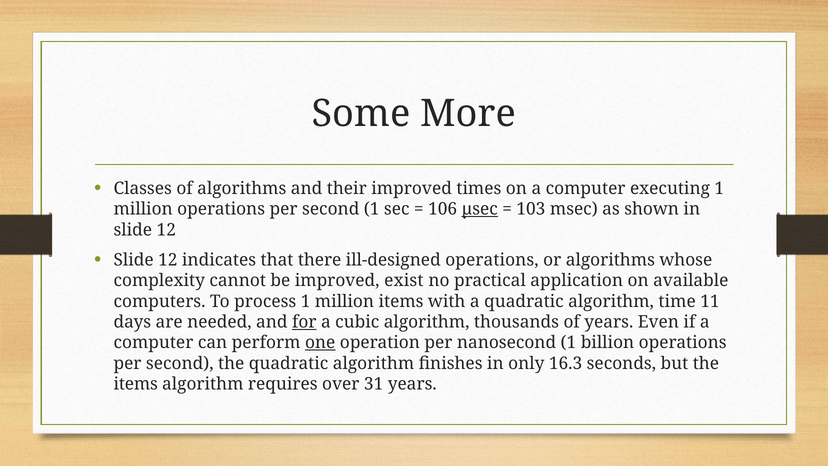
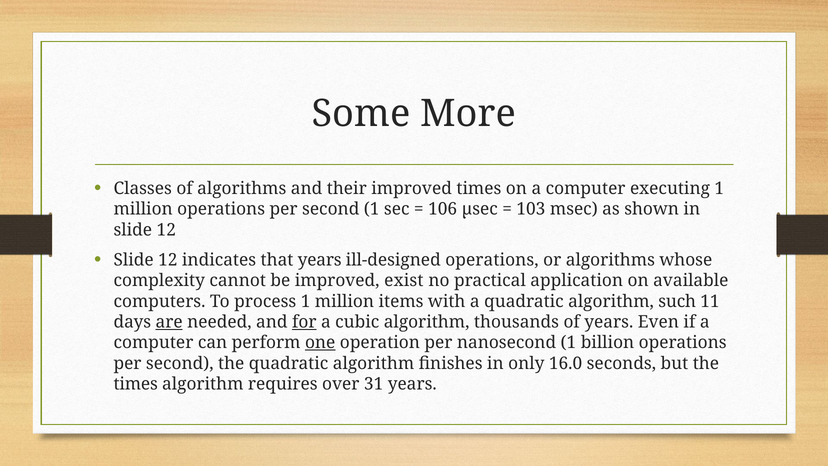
µsec underline: present -> none (480, 209)
that there: there -> years (320, 260)
time: time -> such (677, 301)
are underline: none -> present (169, 322)
16.3: 16.3 -> 16.0 (566, 363)
items: items -> times (136, 384)
